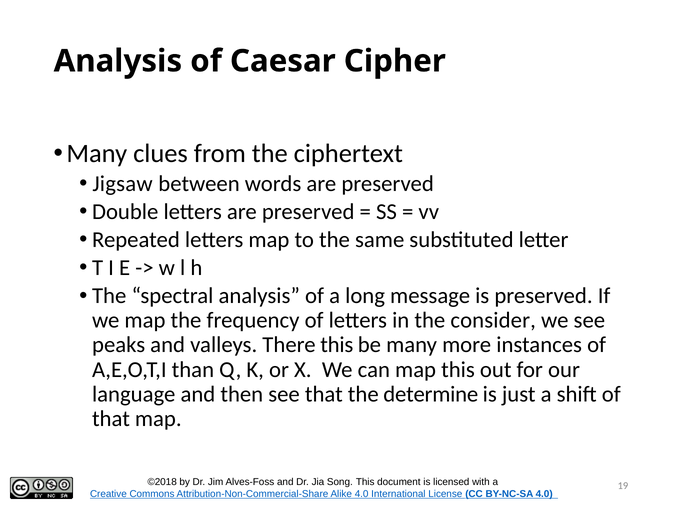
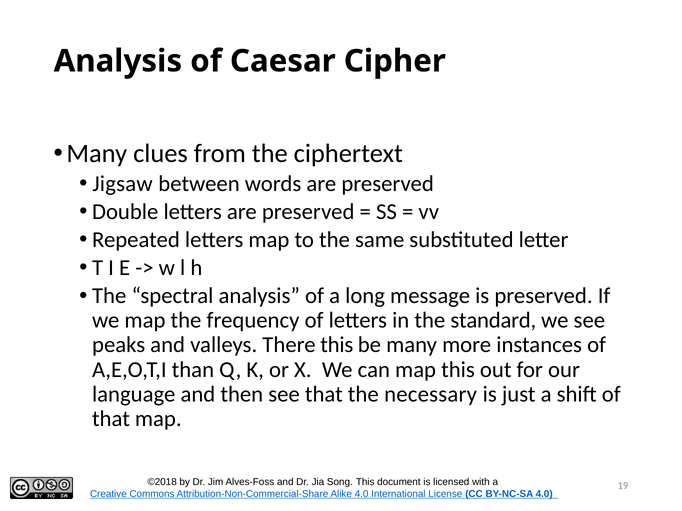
consider: consider -> standard (493, 321)
determine: determine -> necessary (431, 394)
